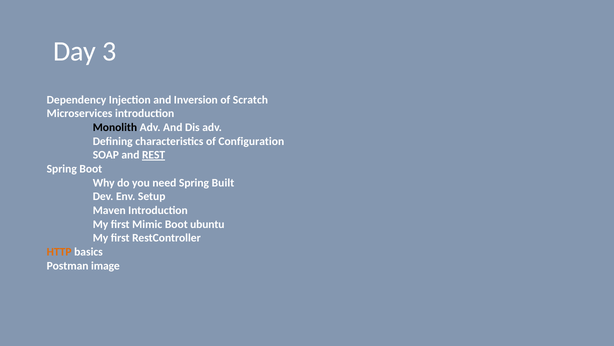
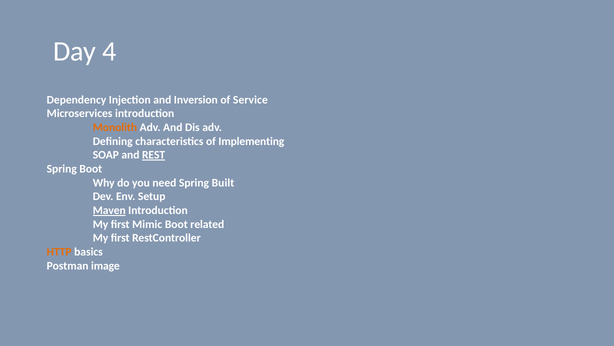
3: 3 -> 4 (110, 52)
Scratch: Scratch -> Service (250, 100)
Monolith colour: black -> orange (115, 127)
Configuration: Configuration -> Implementing (251, 141)
Maven underline: none -> present (109, 210)
ubuntu: ubuntu -> related (207, 224)
